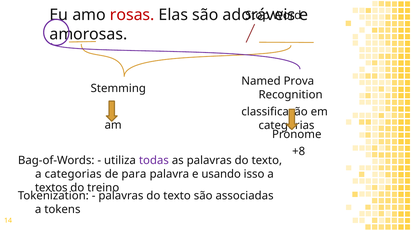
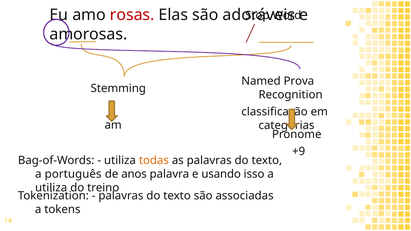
+8: +8 -> +9 (299, 152)
todas colour: purple -> orange (154, 161)
a categorias: categorias -> português (73, 174)
para: para -> anos (134, 174)
textos: textos -> utiliza (51, 188)
